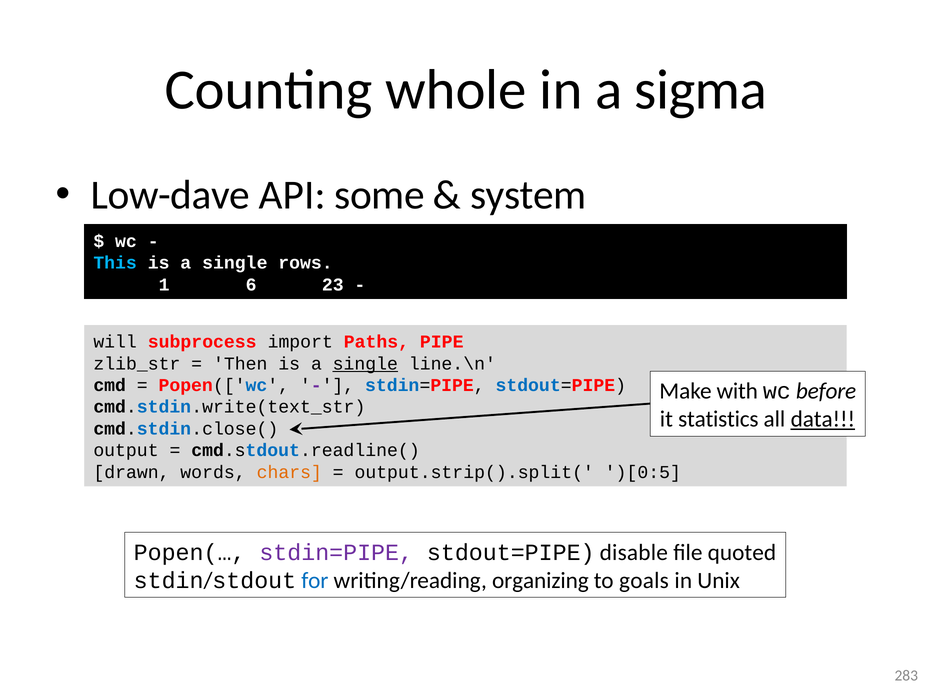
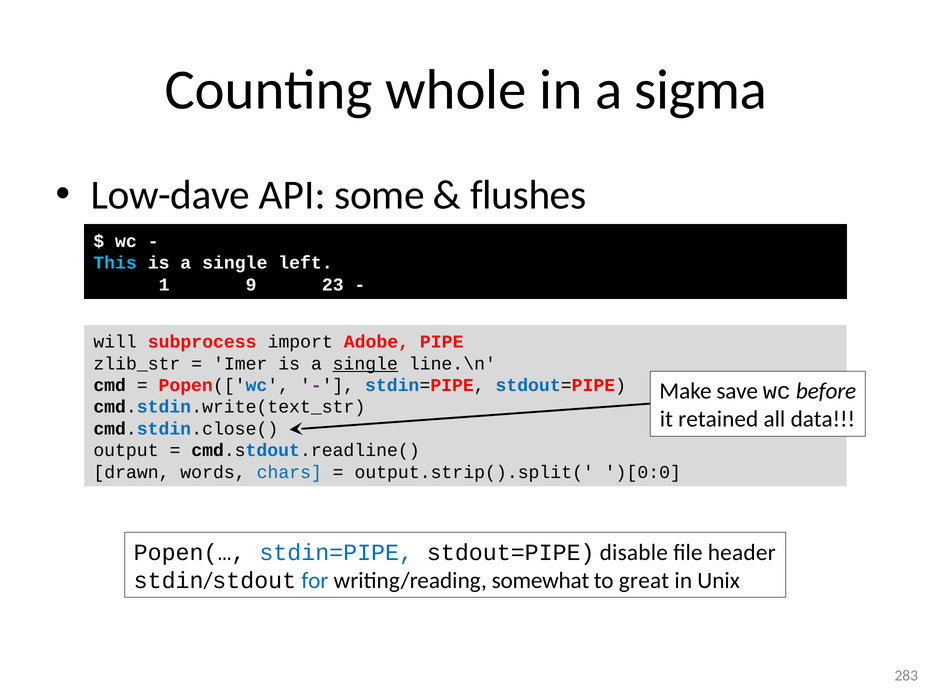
system: system -> flushes (528, 195)
rows: rows -> left (306, 263)
6: 6 -> 9 (251, 285)
Paths: Paths -> Adobe (376, 342)
Then: Then -> Imer (240, 364)
with: with -> save (737, 391)
statistics: statistics -> retained (718, 419)
data underline: present -> none (823, 419)
chars colour: orange -> blue (289, 472)
)[0:5: )[0:5 -> )[0:0 (643, 472)
stdin=PIPE colour: purple -> blue (336, 553)
quoted: quoted -> header (742, 553)
organizing: organizing -> somewhat (540, 581)
goals: goals -> great (644, 581)
